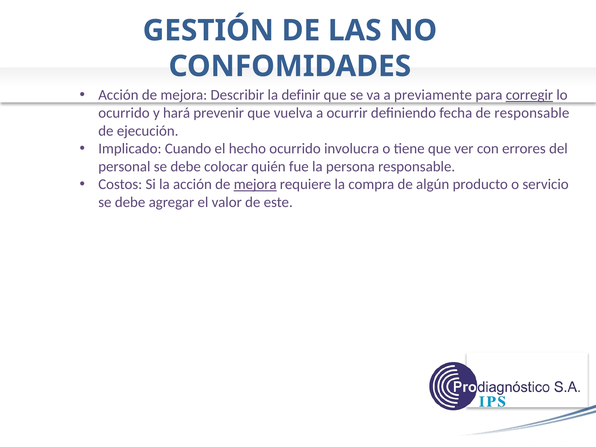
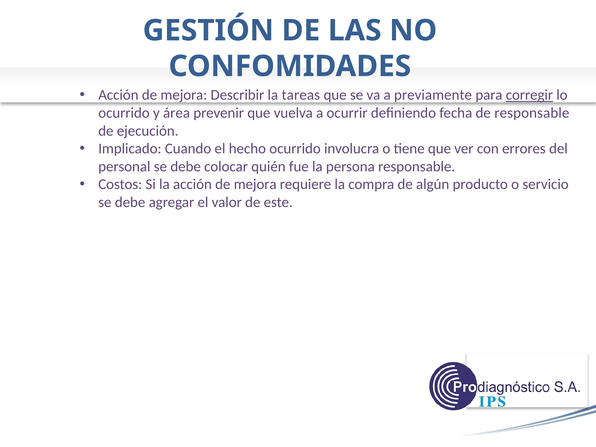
definir: definir -> tareas (301, 95)
hará: hará -> área (177, 113)
mejora underline: present -> none (255, 184)
